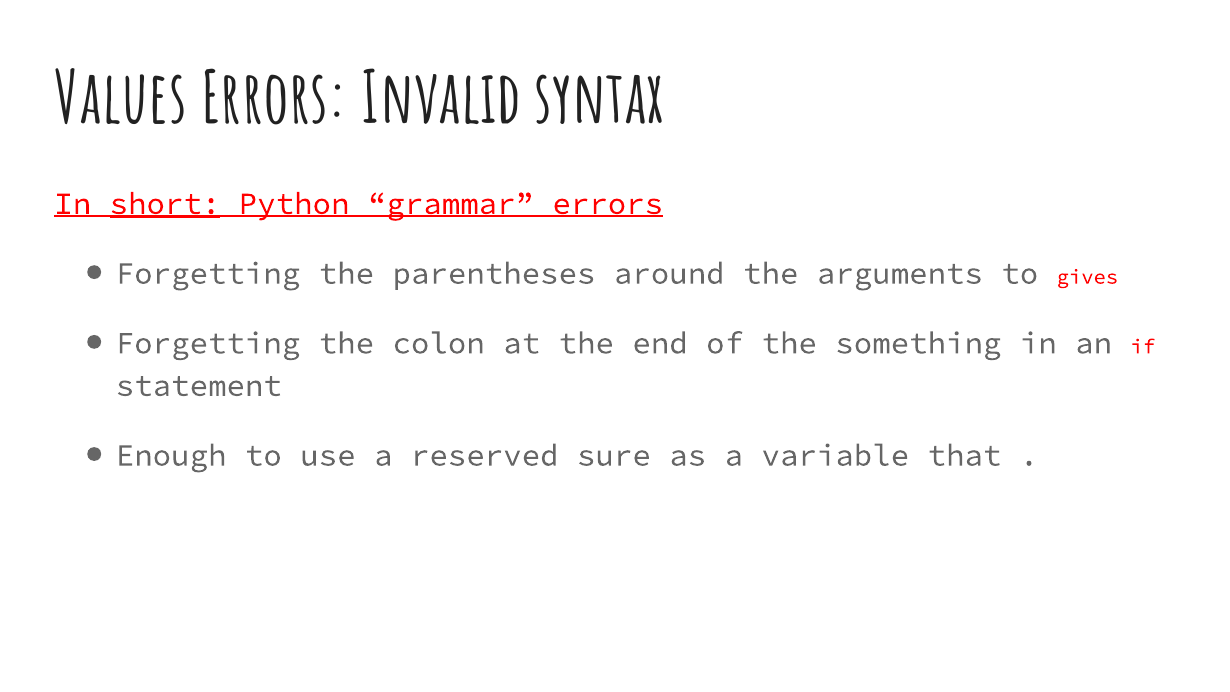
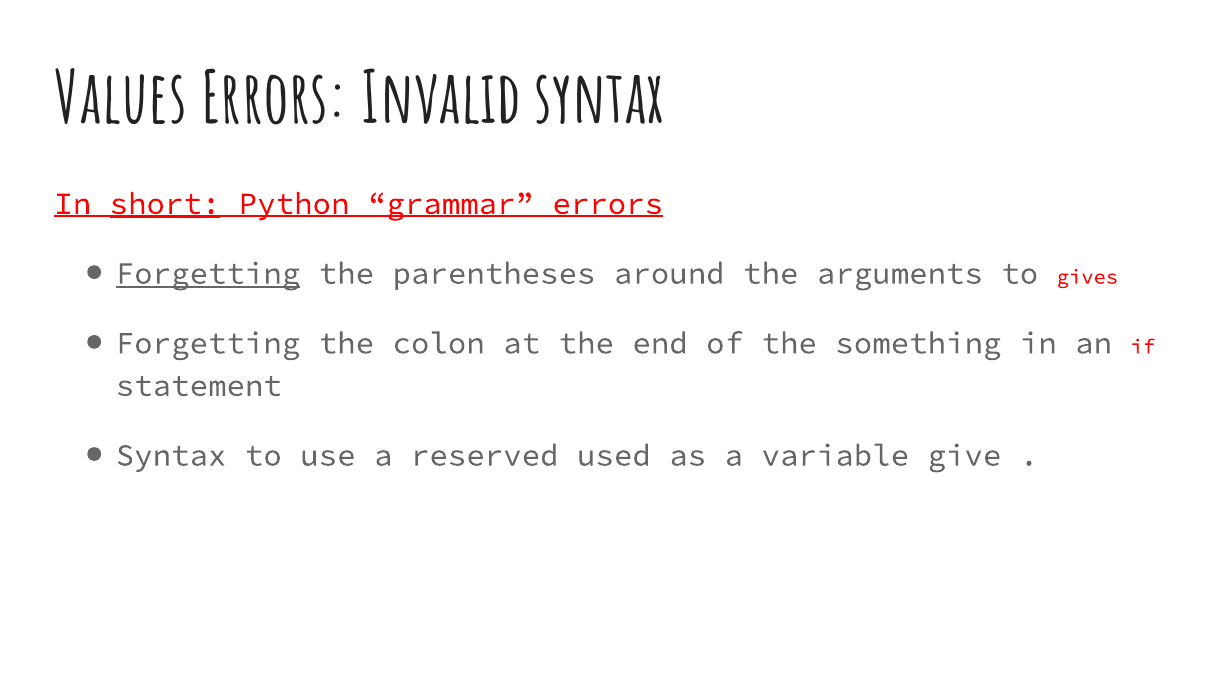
Forgetting underline: none -> present (208, 273)
Enough: Enough -> Syntax (171, 455)
sure: sure -> used (614, 455)
that: that -> give (964, 455)
